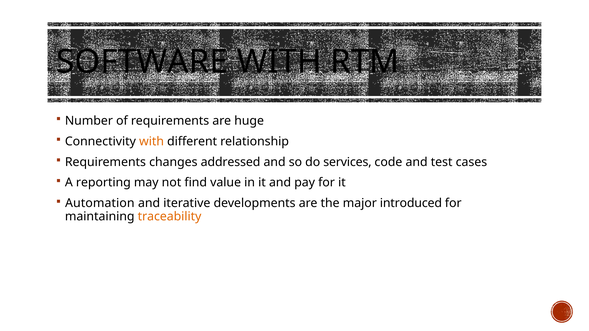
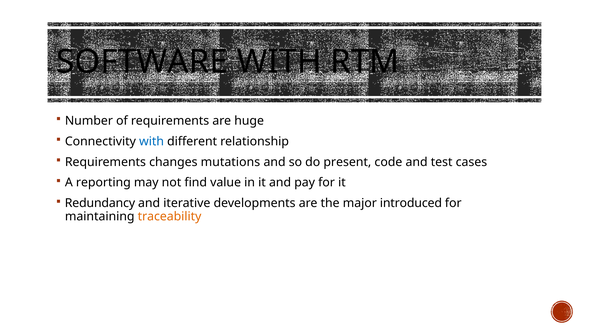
with colour: orange -> blue (152, 142)
addressed: addressed -> mutations (230, 162)
services: services -> present (347, 162)
Automation: Automation -> Redundancy (100, 203)
